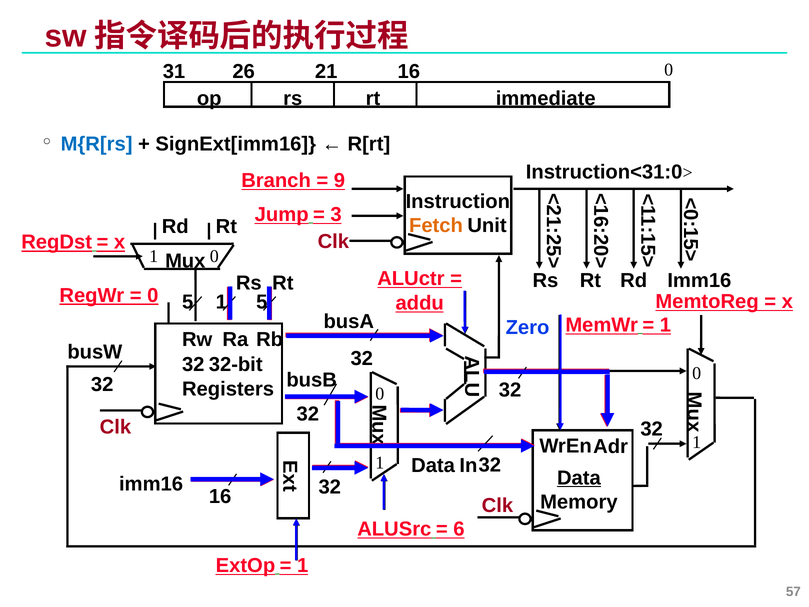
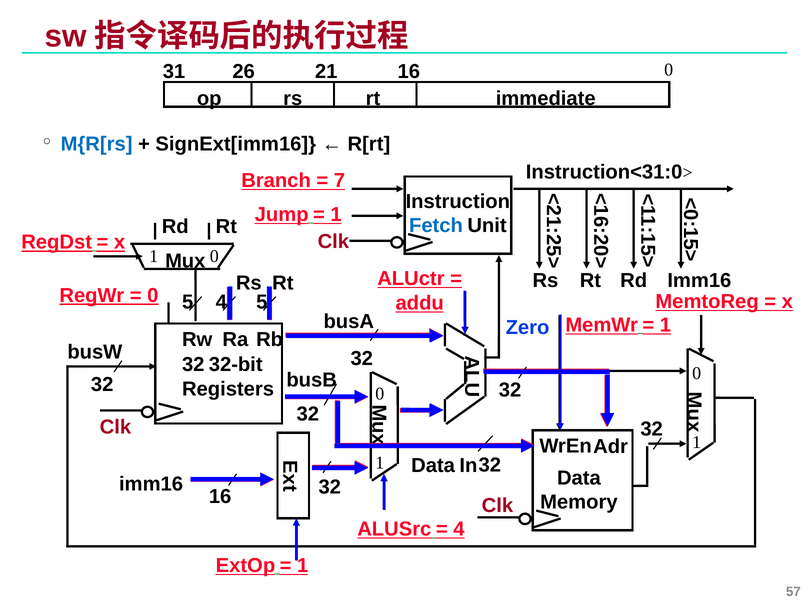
9: 9 -> 7 (339, 181)
3: 3 -> 1 (336, 214)
Fetch colour: orange -> blue (436, 226)
5 1: 1 -> 4 (221, 302)
Data underline: present -> none (579, 478)
6: 6 -> 4 (459, 529)
